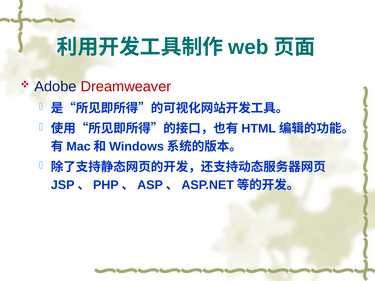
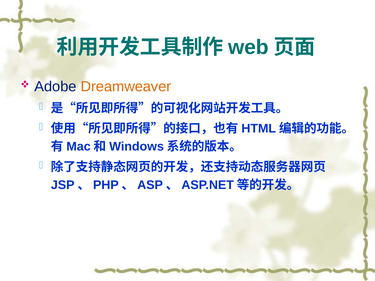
Dreamweaver colour: red -> orange (126, 87)
